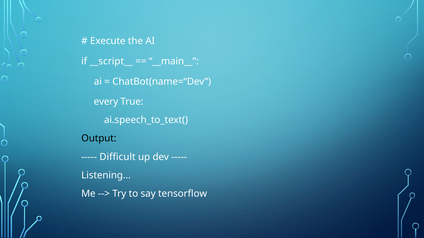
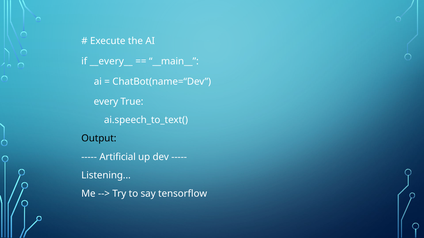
__script__: __script__ -> __every__ (111, 61)
Difficult: Difficult -> Artificial (118, 157)
